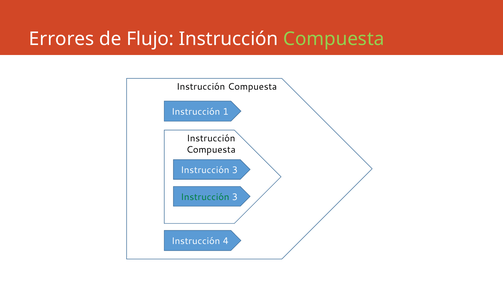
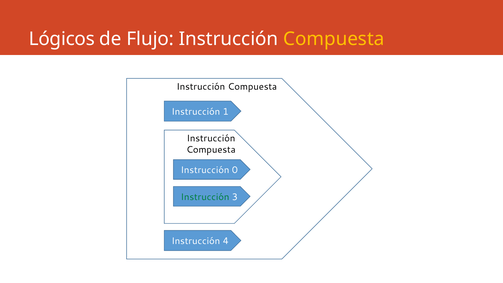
Errores: Errores -> Lógicos (62, 39)
Compuesta colour: light green -> yellow (334, 39)
3: 3 -> 0 (235, 170)
